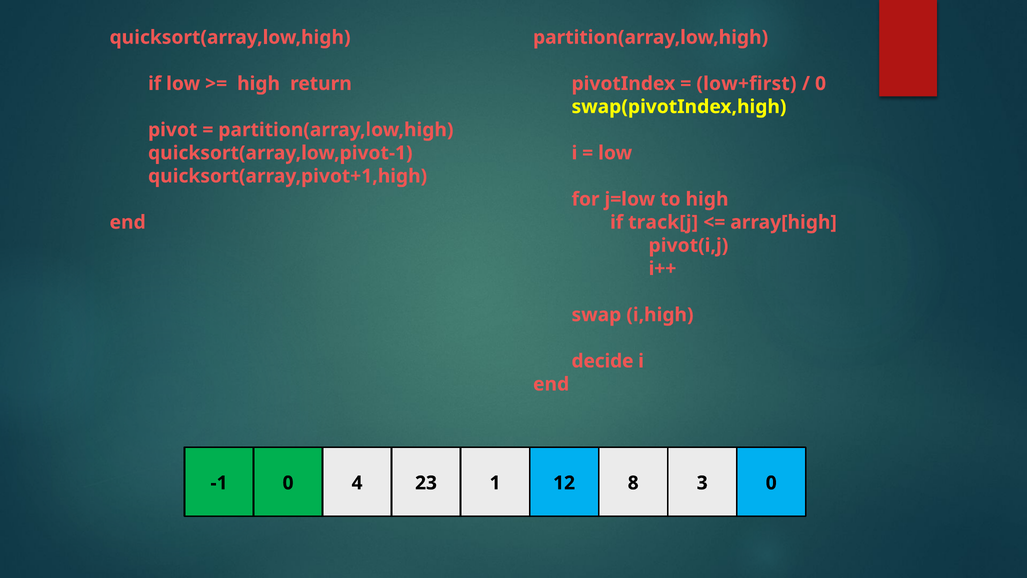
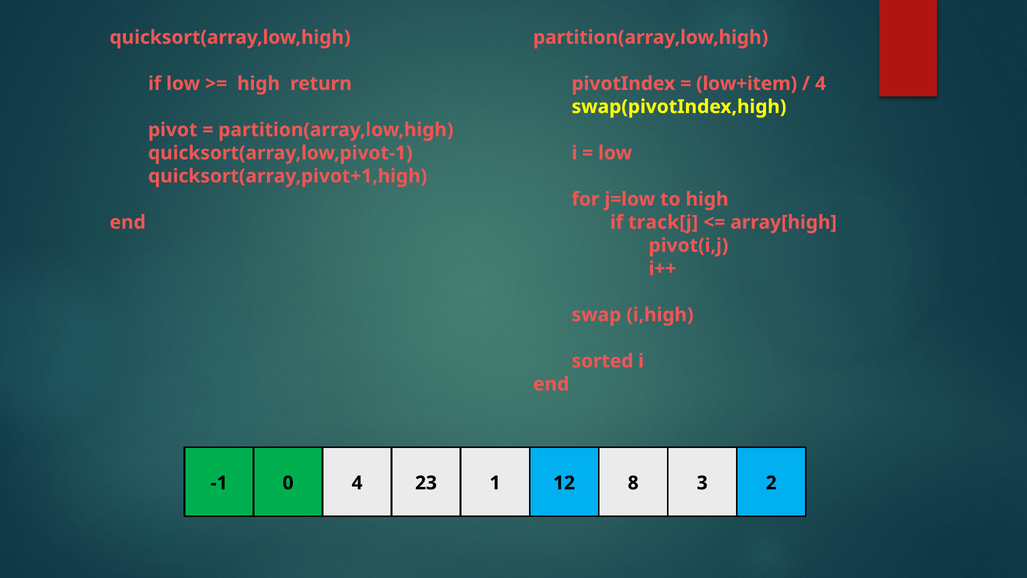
low+first: low+first -> low+item (747, 84)
0: 0 -> 4 (821, 84)
decide: decide -> sorted (602, 361)
3 0: 0 -> 2 (771, 483)
